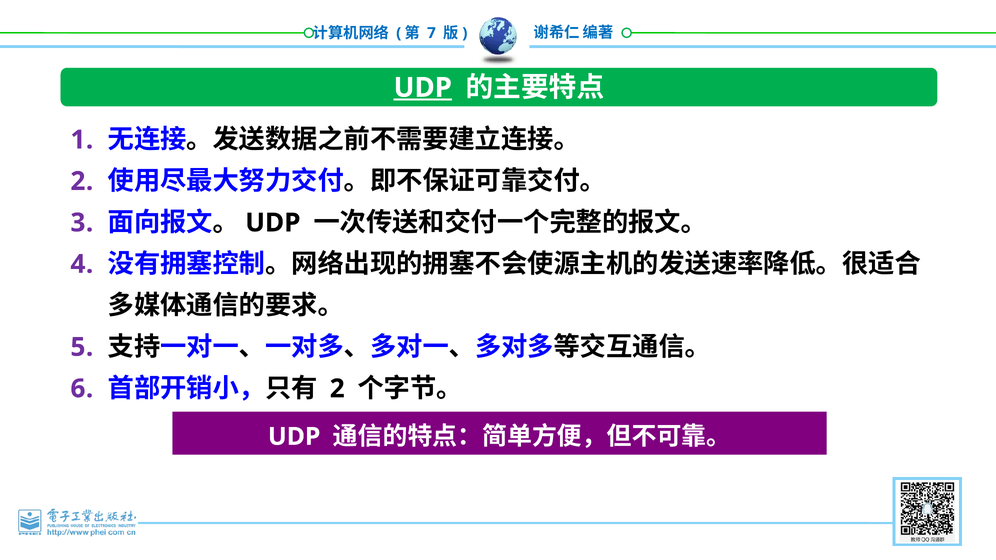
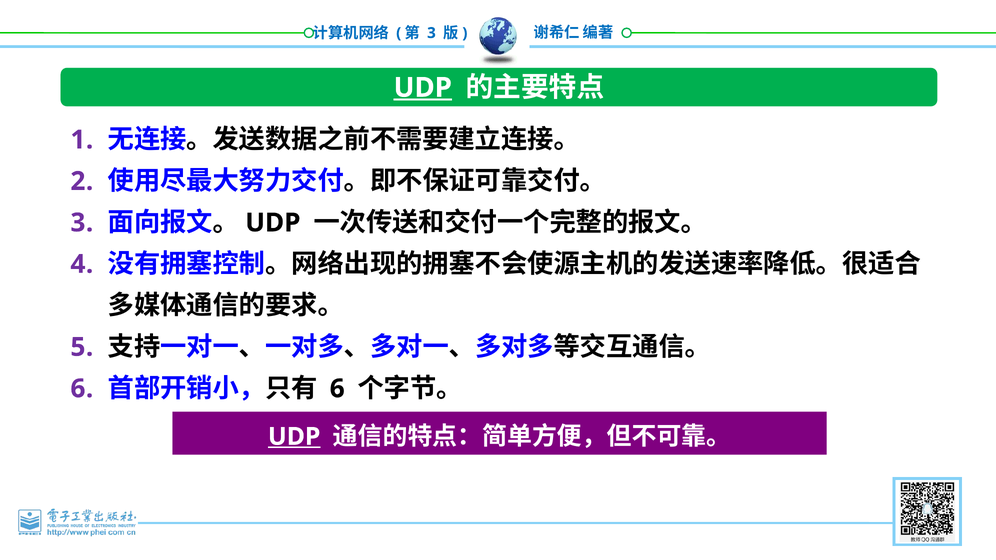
7: 7 -> 3 (431, 33)
2: 2 -> 6 (337, 389)
UDP underline: none -> present (294, 437)
